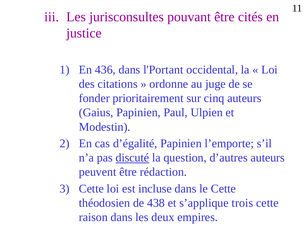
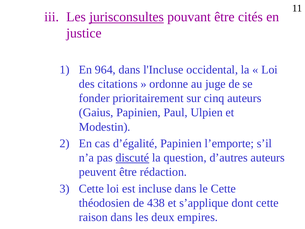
jurisconsultes underline: none -> present (127, 17)
436: 436 -> 964 (105, 70)
l'Portant: l'Portant -> l'Incluse (163, 70)
trois: trois -> dont (242, 203)
